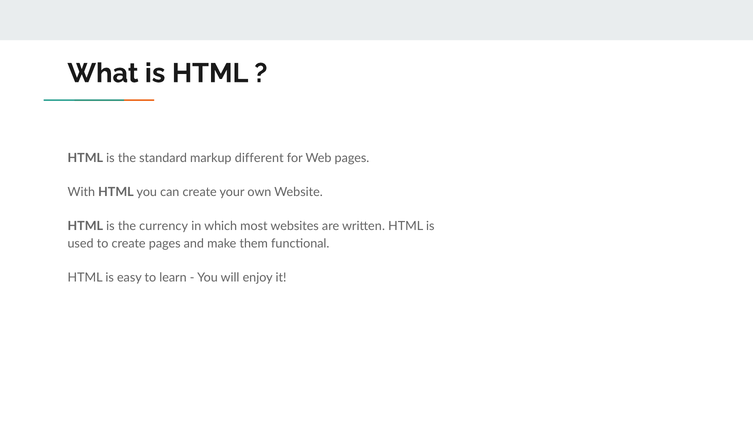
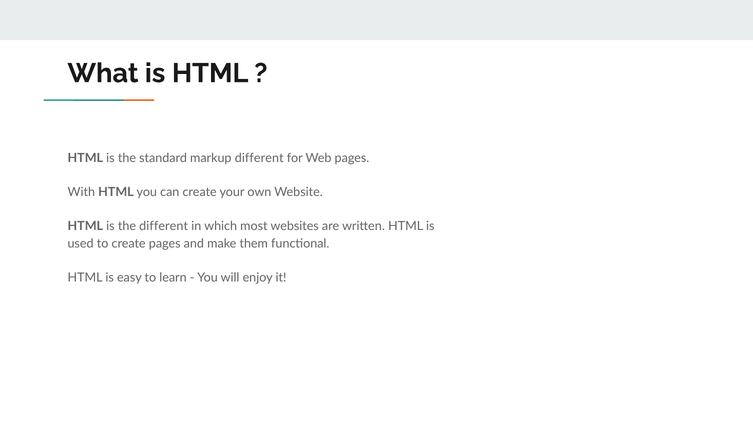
the currency: currency -> different (164, 226)
